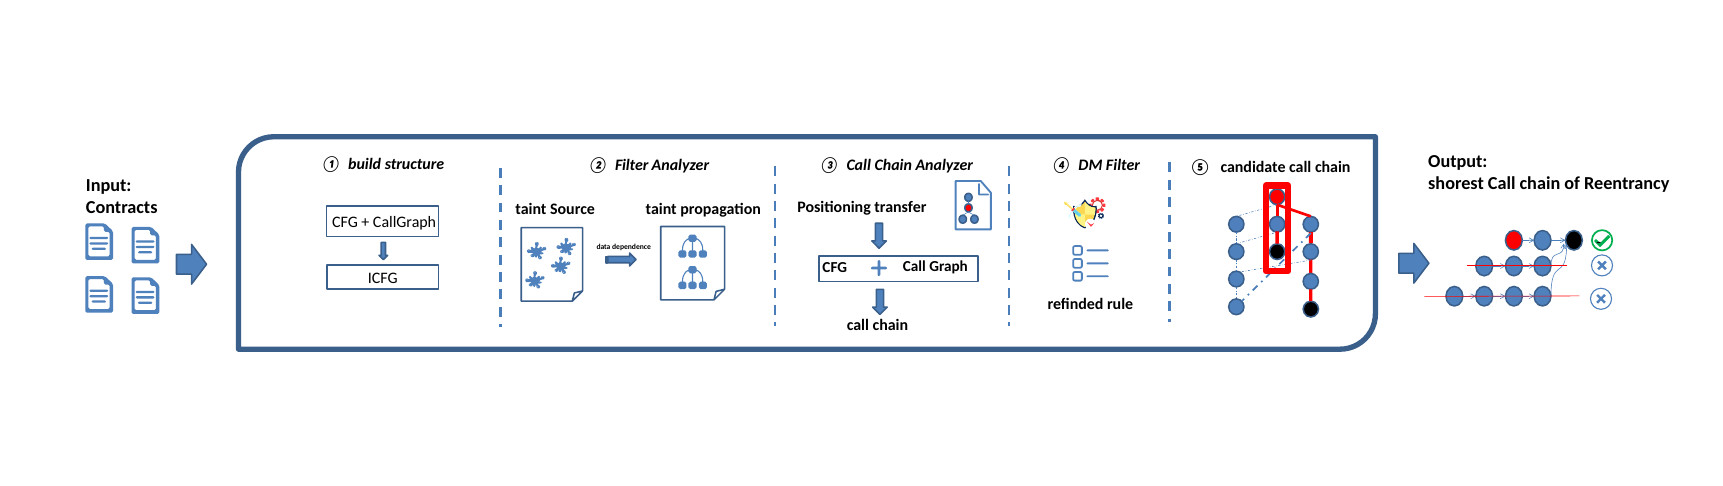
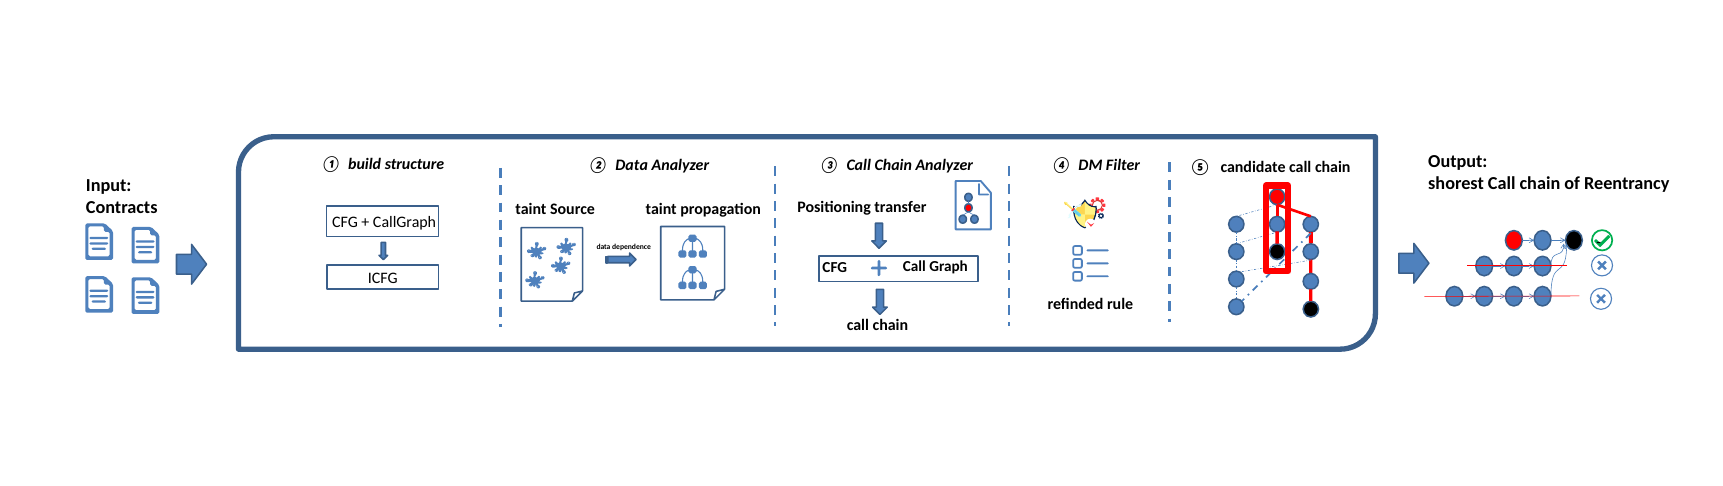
Filter: Filter -> Data (632, 165)
